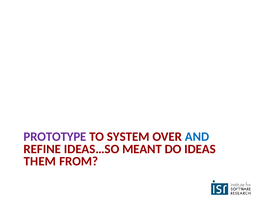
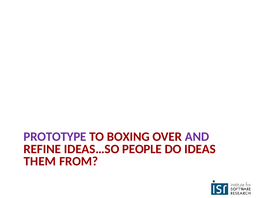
SYSTEM: SYSTEM -> BOXING (128, 137)
AND colour: blue -> purple (197, 137)
MEANT: MEANT -> PEOPLE (142, 149)
